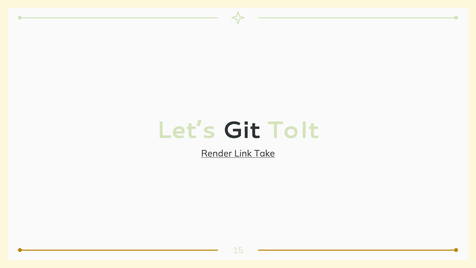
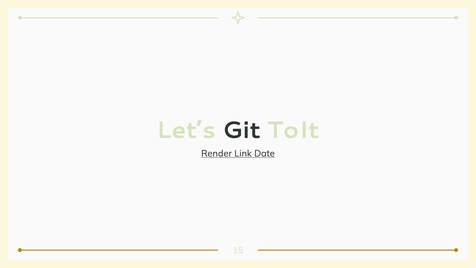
Take: Take -> Date (264, 153)
